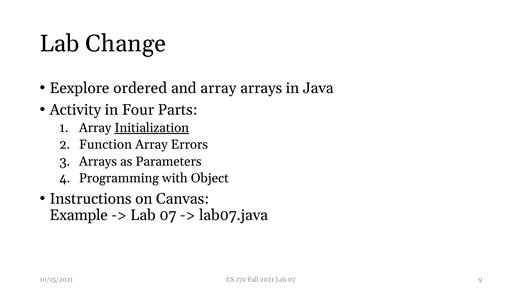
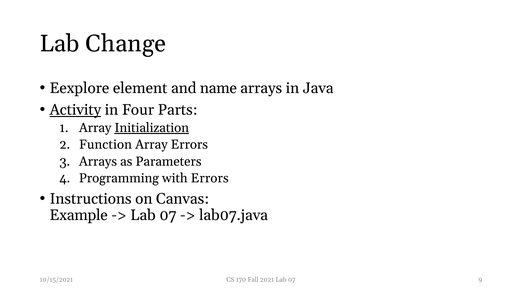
ordered: ordered -> element (140, 88)
and array: array -> name (218, 88)
Activity underline: none -> present (75, 110)
with Object: Object -> Errors (210, 179)
